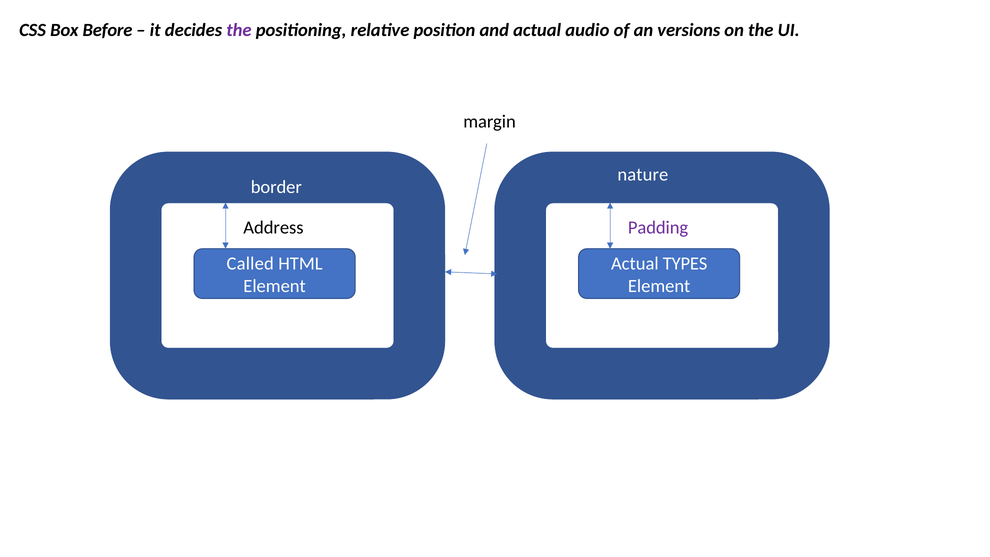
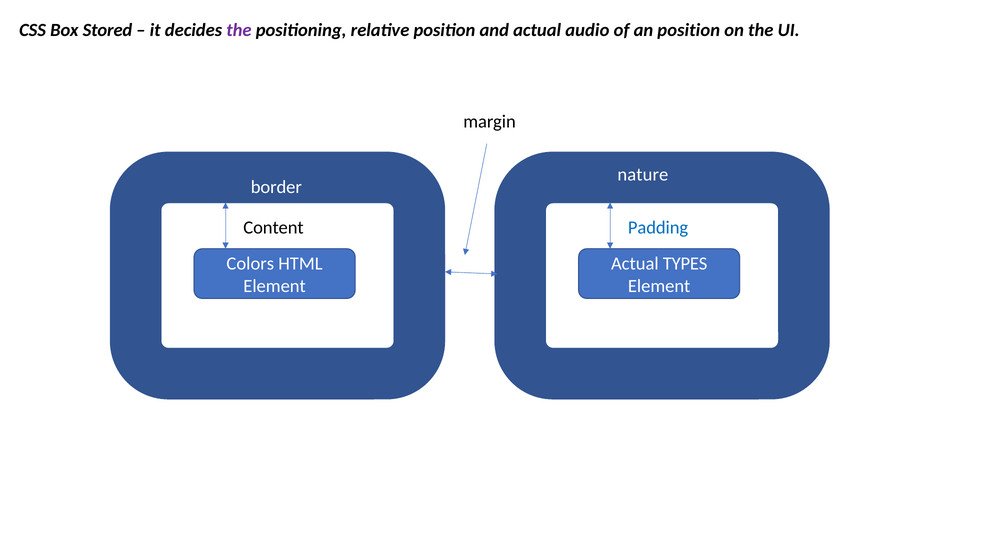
Before: Before -> Stored (107, 30)
an versions: versions -> position (689, 30)
Address: Address -> Content (273, 228)
Padding colour: purple -> blue (658, 228)
Called: Called -> Colors (250, 264)
